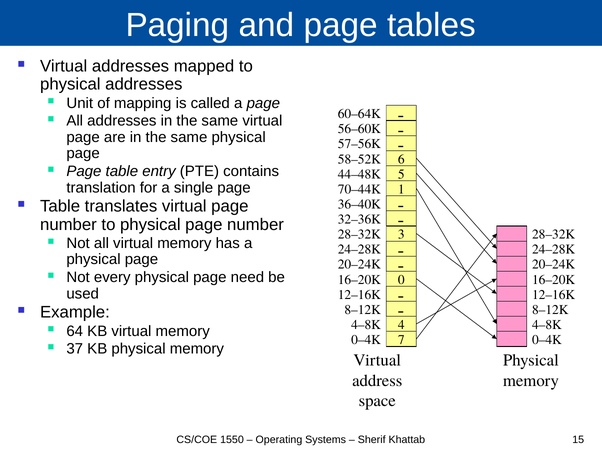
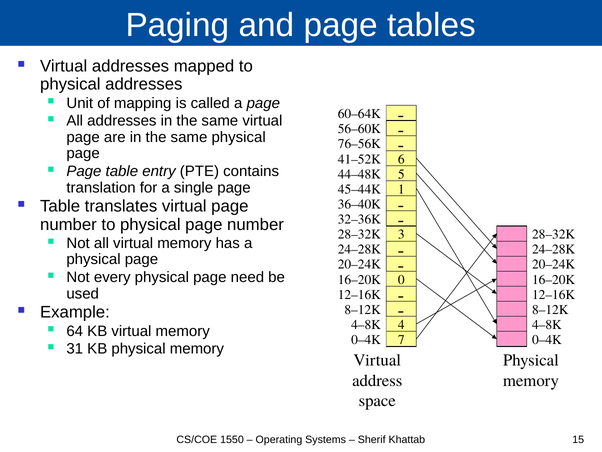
57–56K: 57–56K -> 76–56K (359, 144)
58–52K: 58–52K -> 41–52K (359, 159)
70–44K: 70–44K -> 45–44K (359, 189)
37: 37 -> 31 (75, 348)
